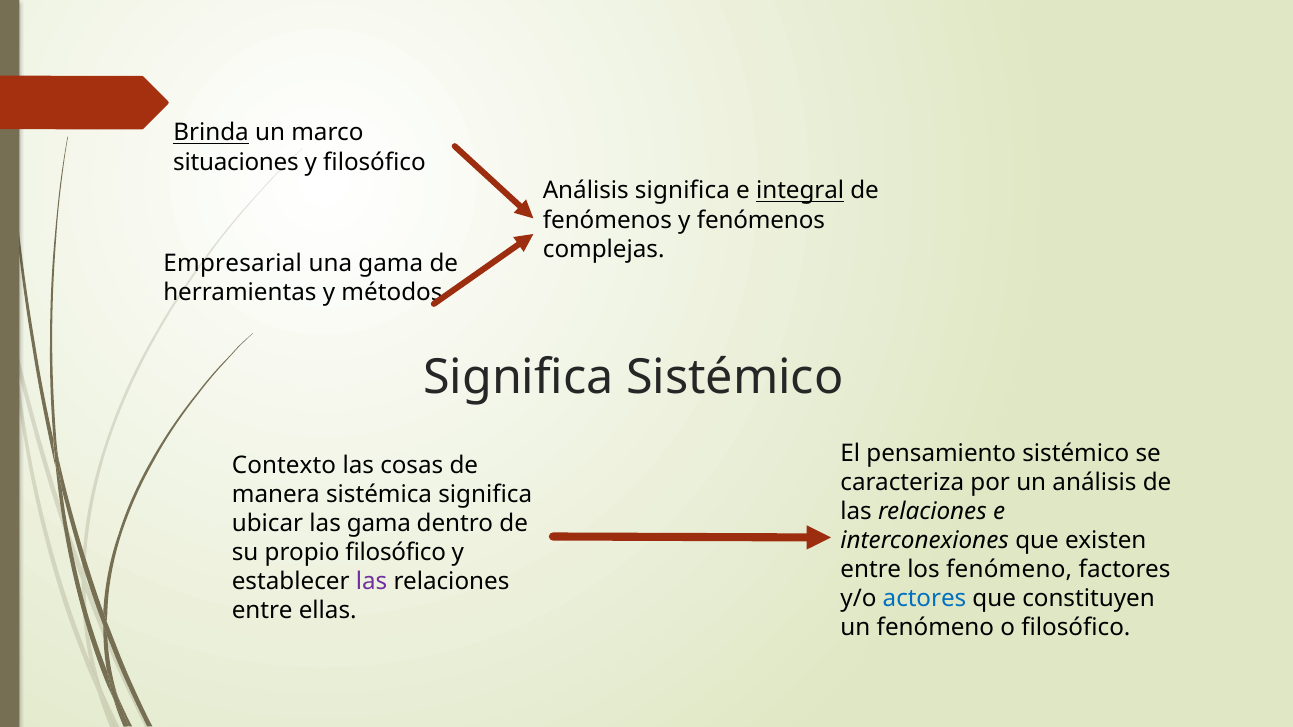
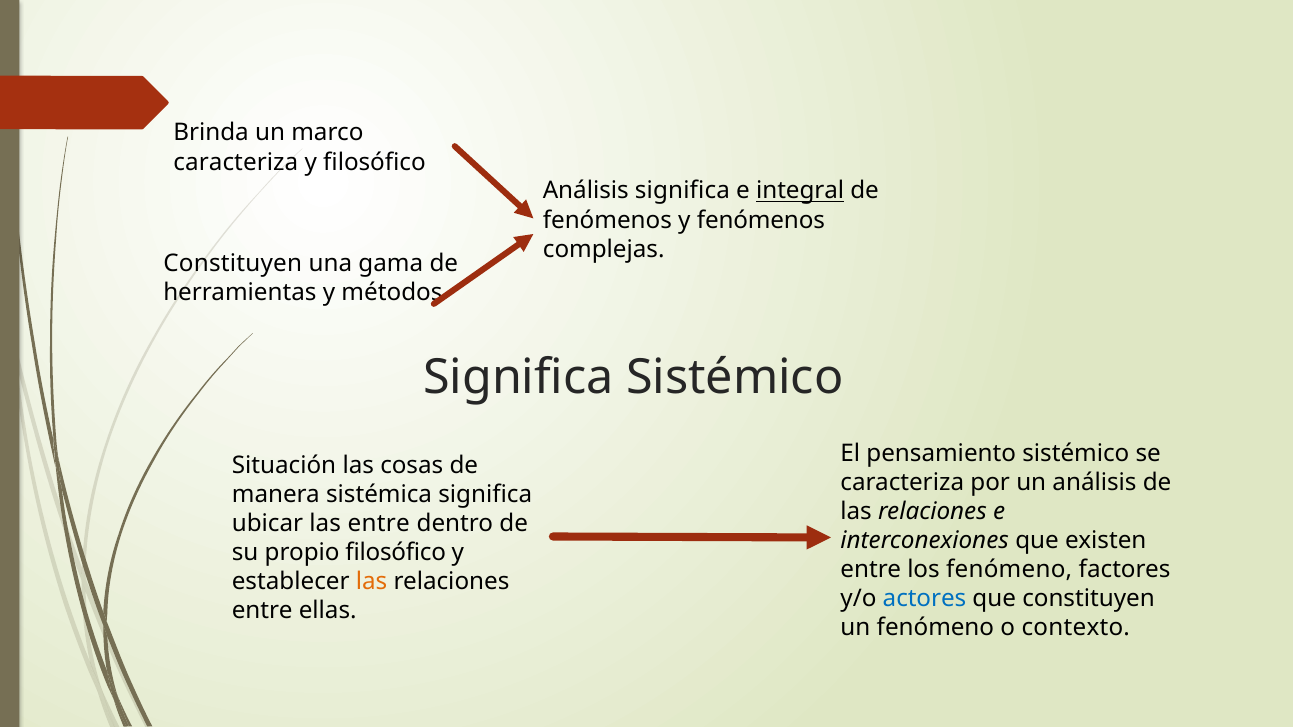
Brinda underline: present -> none (211, 133)
situaciones: situaciones -> caracteriza (236, 162)
Empresarial: Empresarial -> Constituyen (233, 263)
Contexto: Contexto -> Situación (284, 466)
las gama: gama -> entre (379, 524)
las colour: purple -> orange (372, 582)
o filosófico: filosófico -> contexto (1076, 628)
